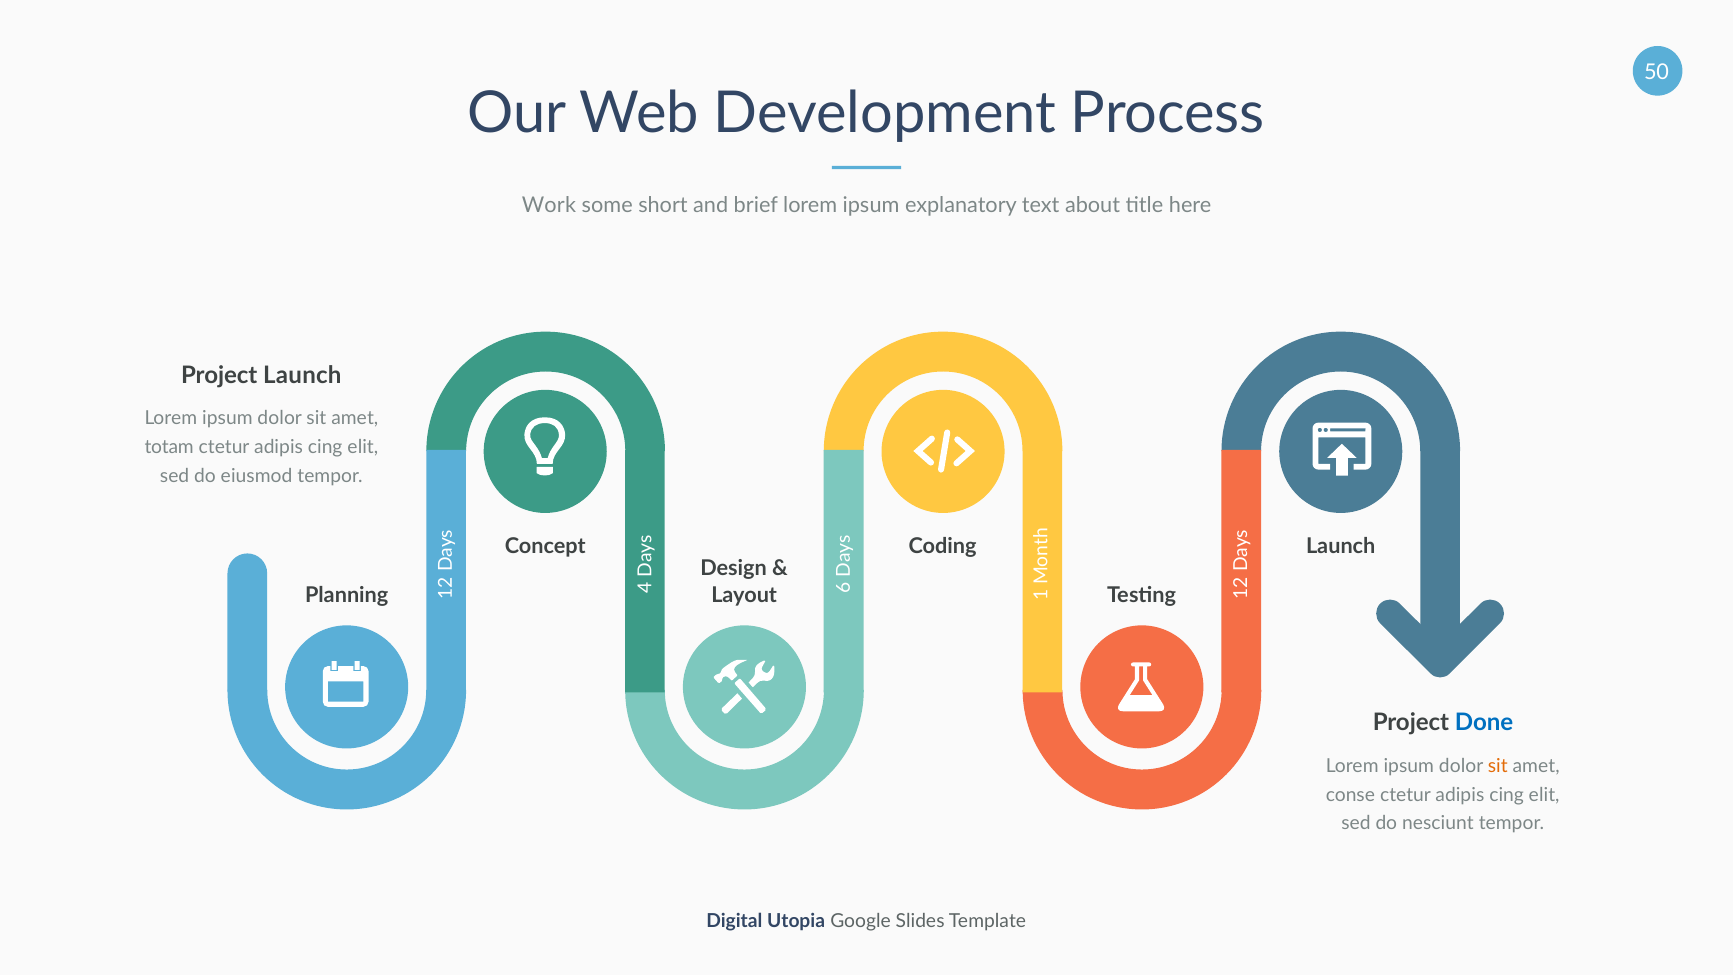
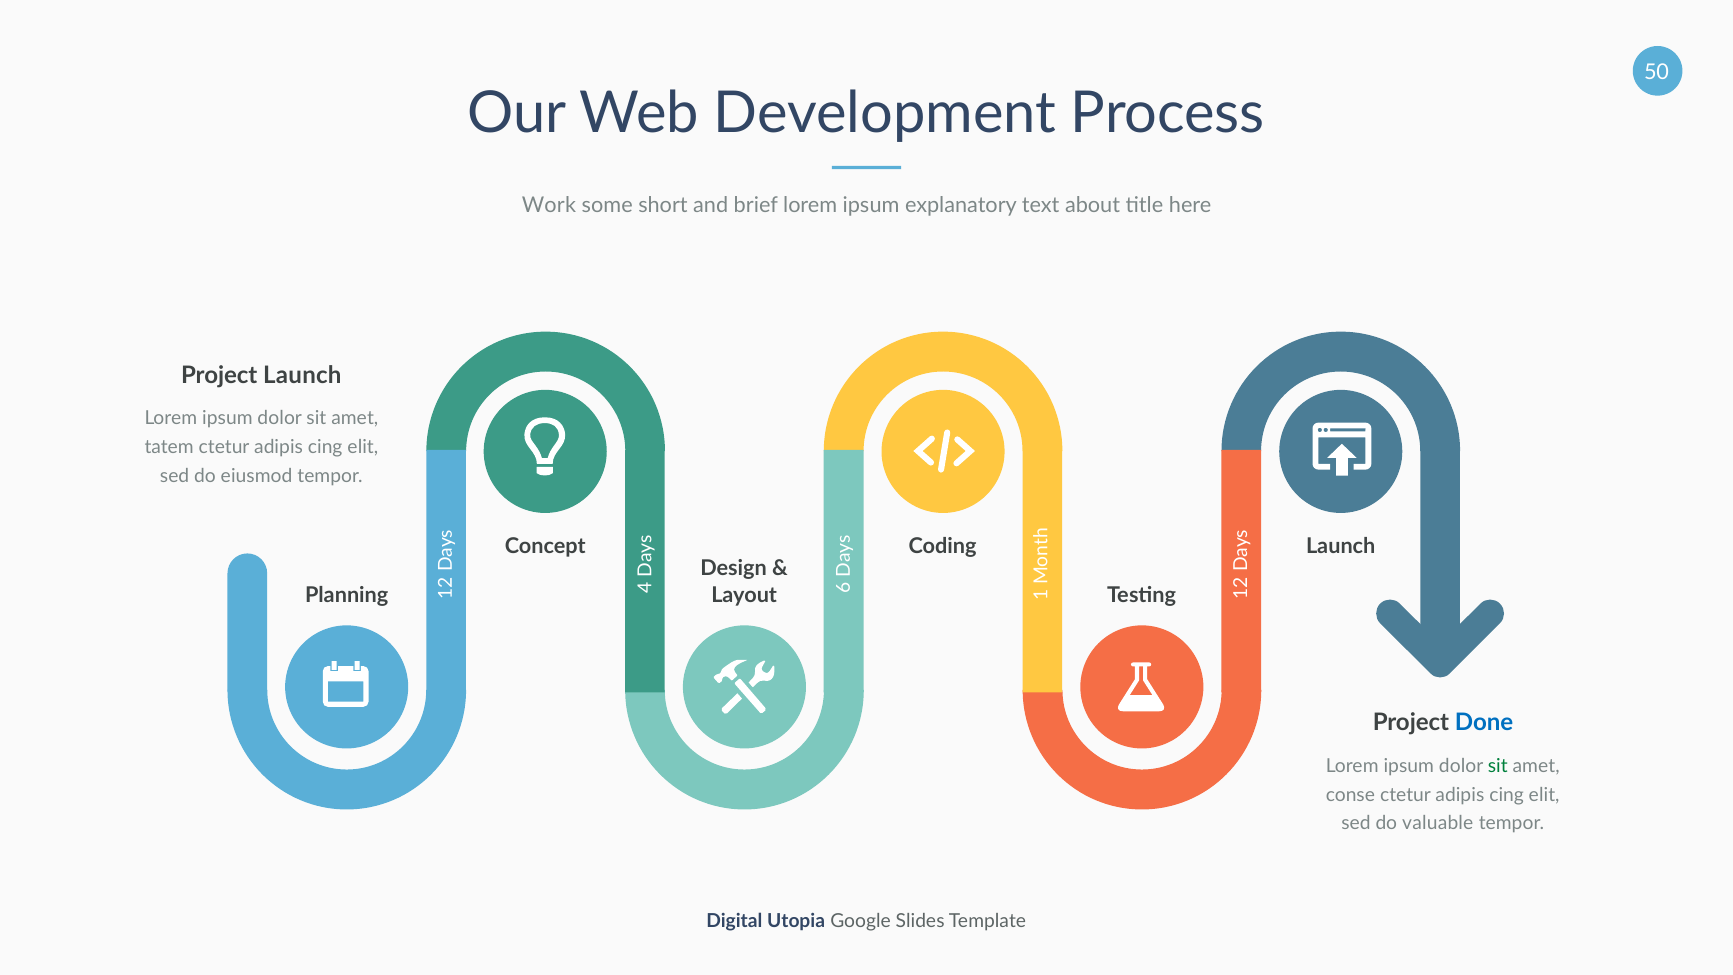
totam: totam -> tatem (169, 447)
sit colour: orange -> green (1498, 766)
nesciunt: nesciunt -> valuable (1438, 823)
